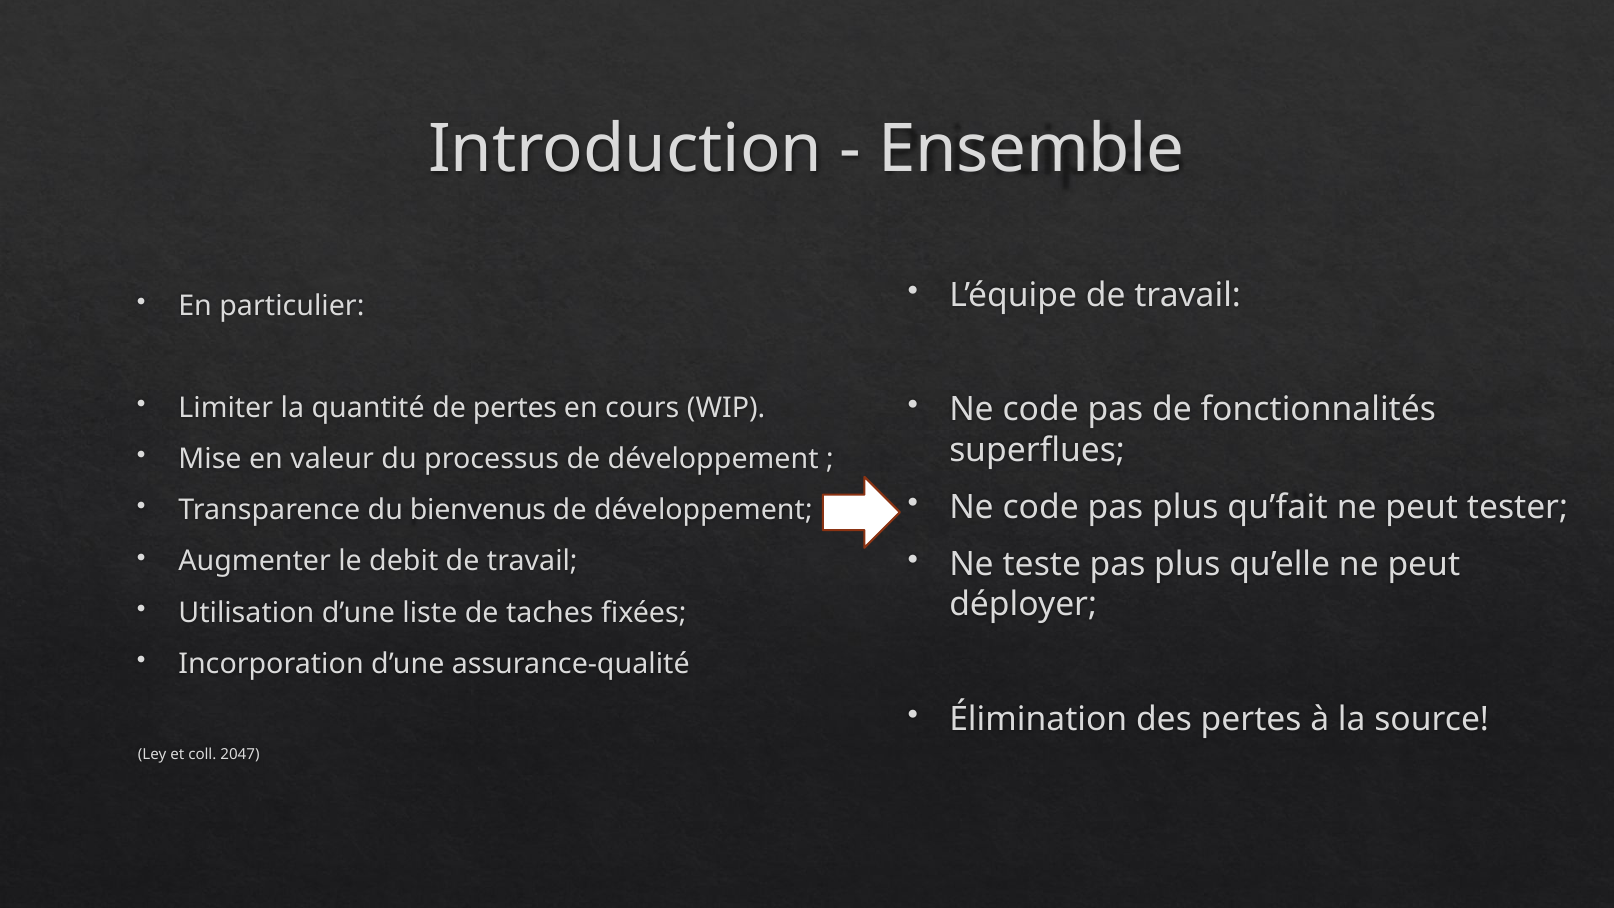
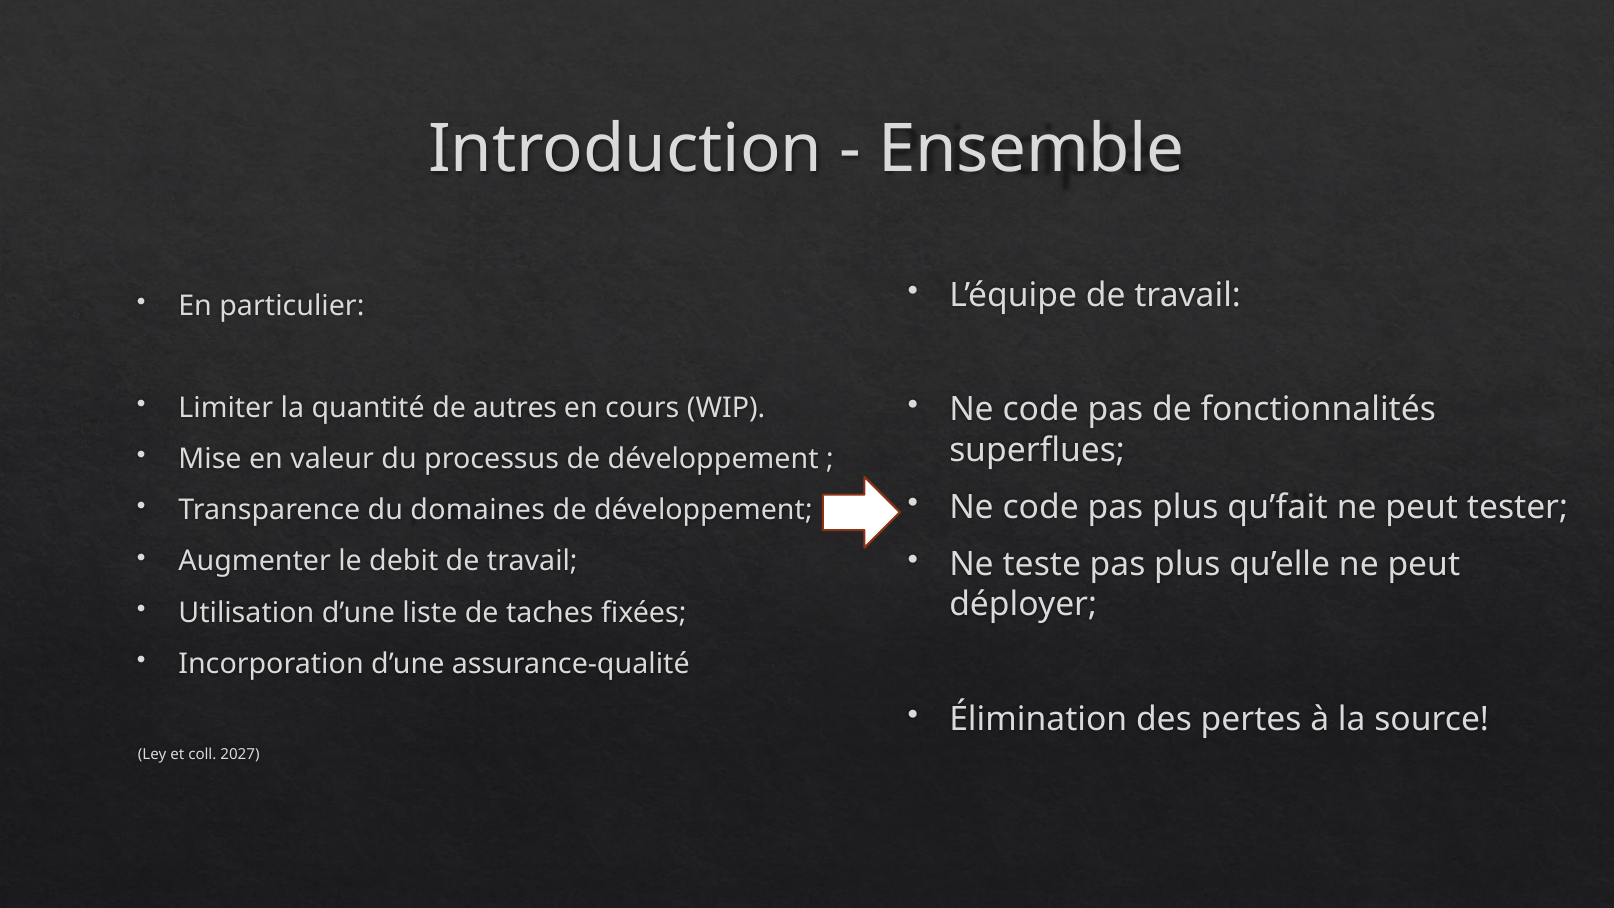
de pertes: pertes -> autres (515, 408)
bienvenus: bienvenus -> domaines (478, 510)
2047: 2047 -> 2027 (240, 754)
